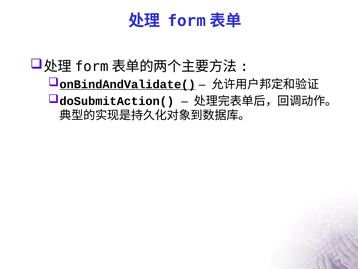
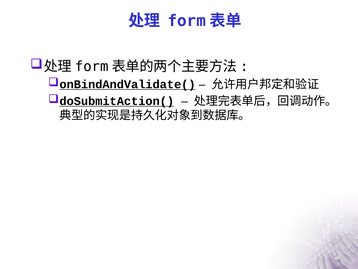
doSubmitAction( underline: none -> present (117, 101)
